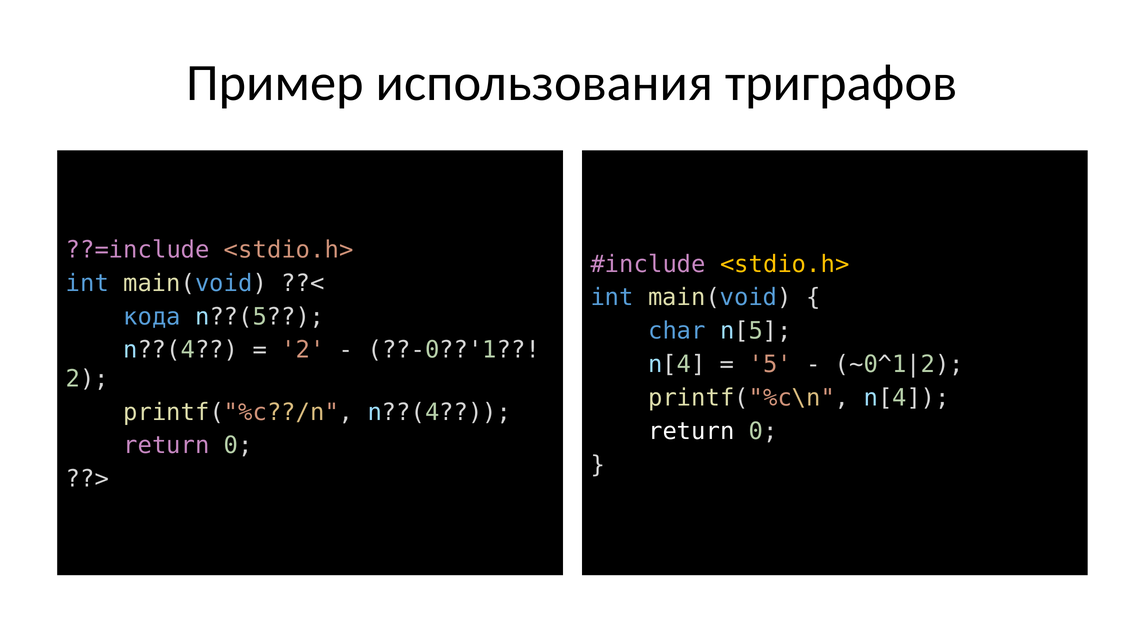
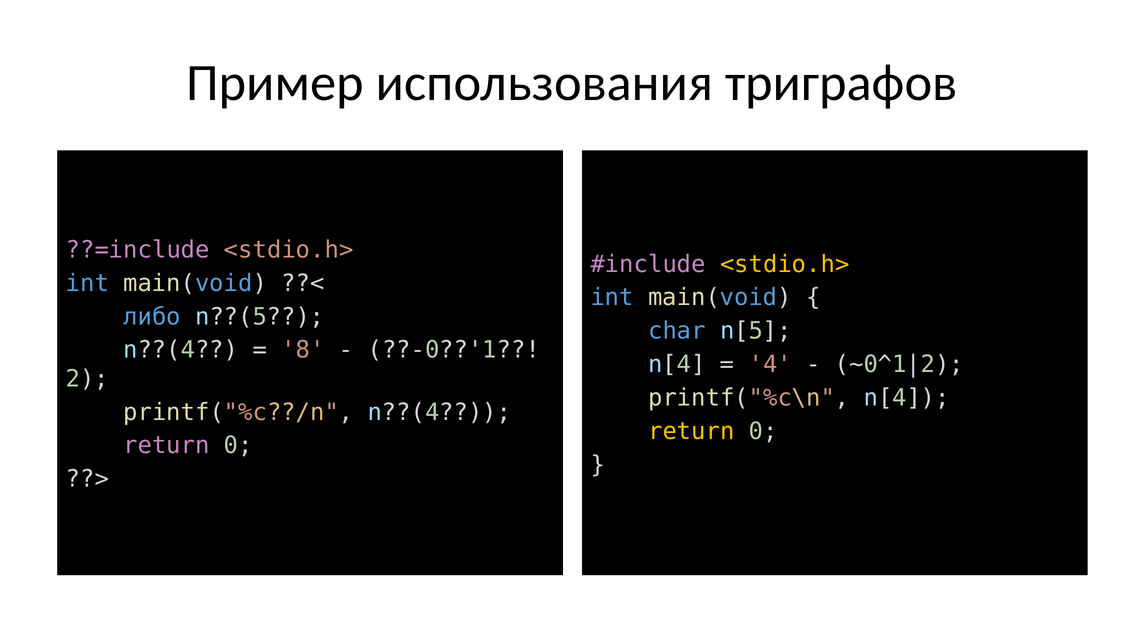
кода: кода -> либо (152, 317)
2: 2 -> 8 (303, 350)
5: 5 -> 4 (770, 364)
return colour: white -> yellow (691, 431)
